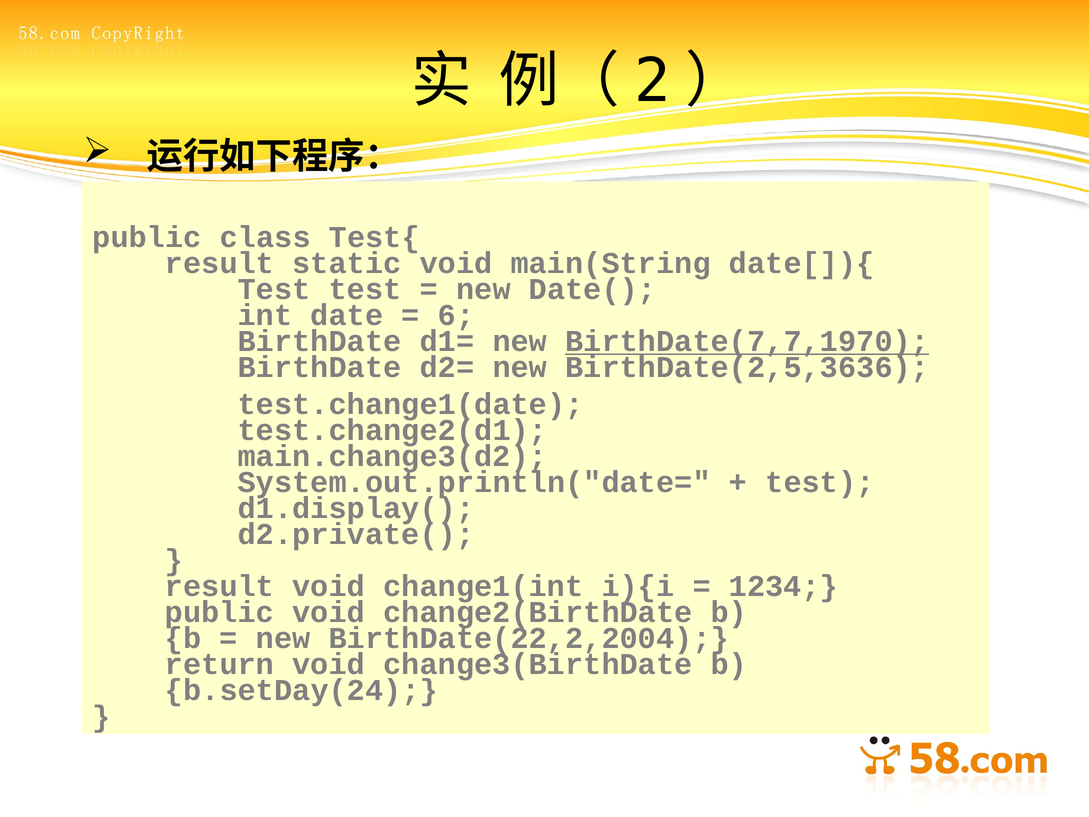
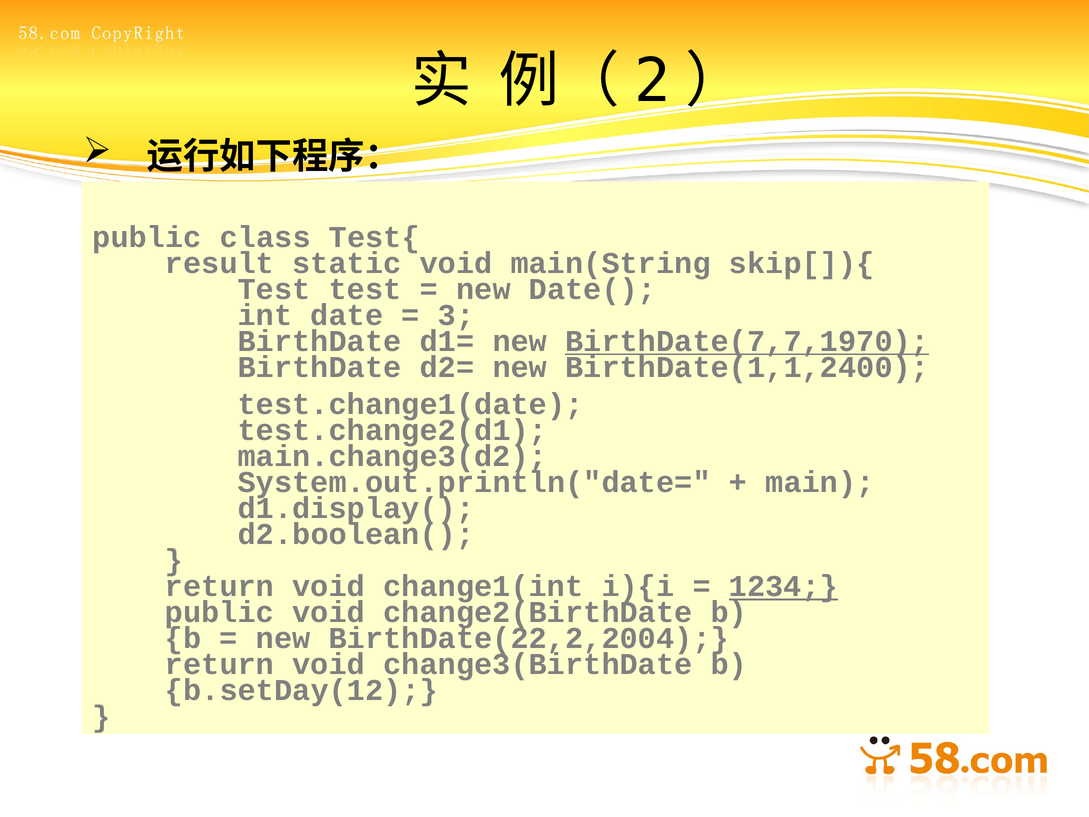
date[]){: date[]){ -> skip[]){ (802, 263)
6: 6 -> 3 (456, 315)
BirthDate(2,5,3636: BirthDate(2,5,3636 -> BirthDate(1,1,2400 (747, 367)
test: test -> main (820, 482)
d2.private(: d2.private( -> d2.boolean( (356, 534)
result: result -> return (220, 586)
1234 underline: none -> present (783, 586)
b.setDay(24: b.setDay(24 -> b.setDay(12 (301, 690)
